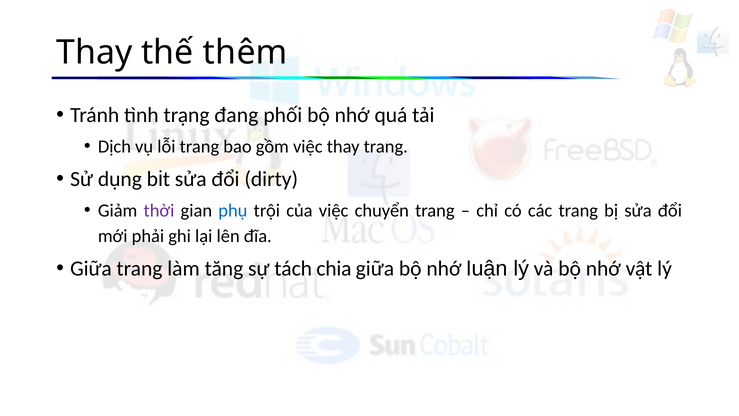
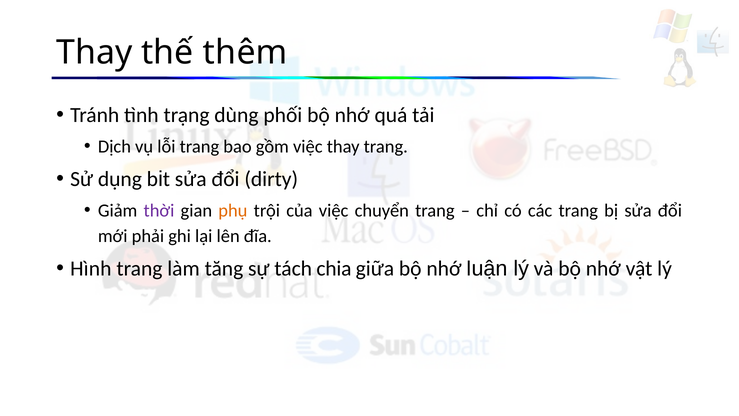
đang: đang -> dùng (236, 115)
phụ colour: blue -> orange (233, 211)
Giữa: Giữa -> Hình (91, 268)
